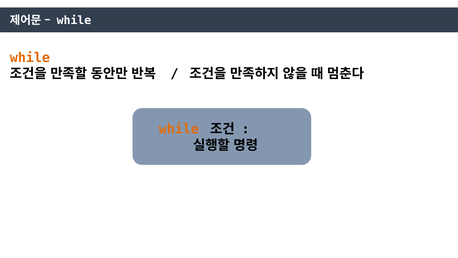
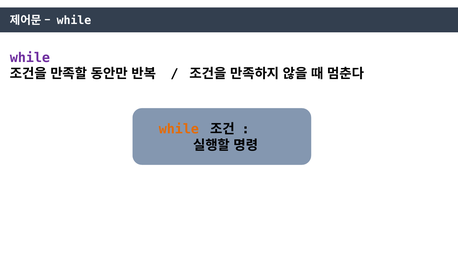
while colour: orange -> purple (30, 58)
